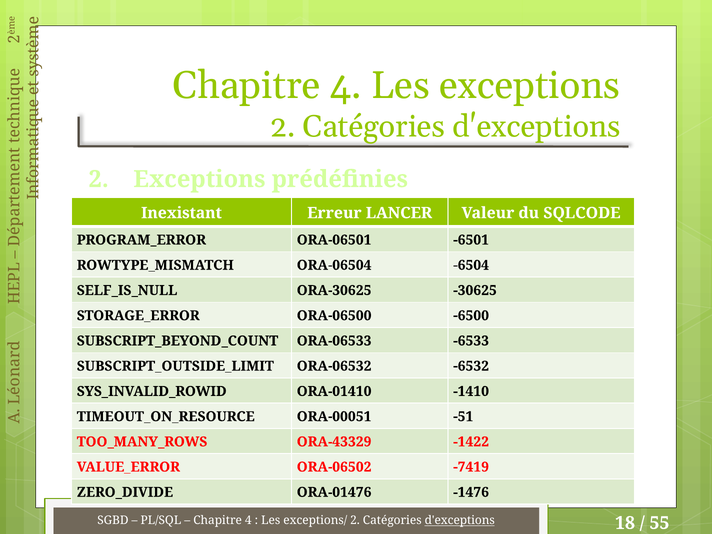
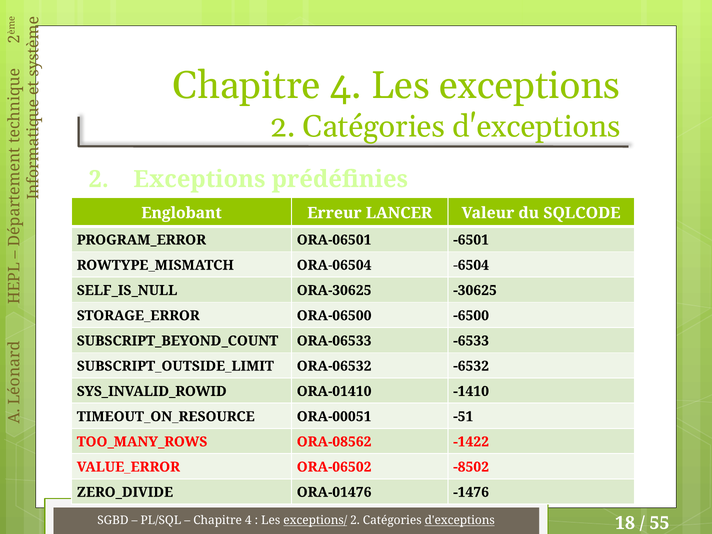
Inexistant: Inexistant -> Englobant (182, 213)
ORA-43329: ORA-43329 -> ORA-08562 (334, 442)
-7419: -7419 -> -8502 (471, 467)
exceptions/ underline: none -> present (315, 521)
